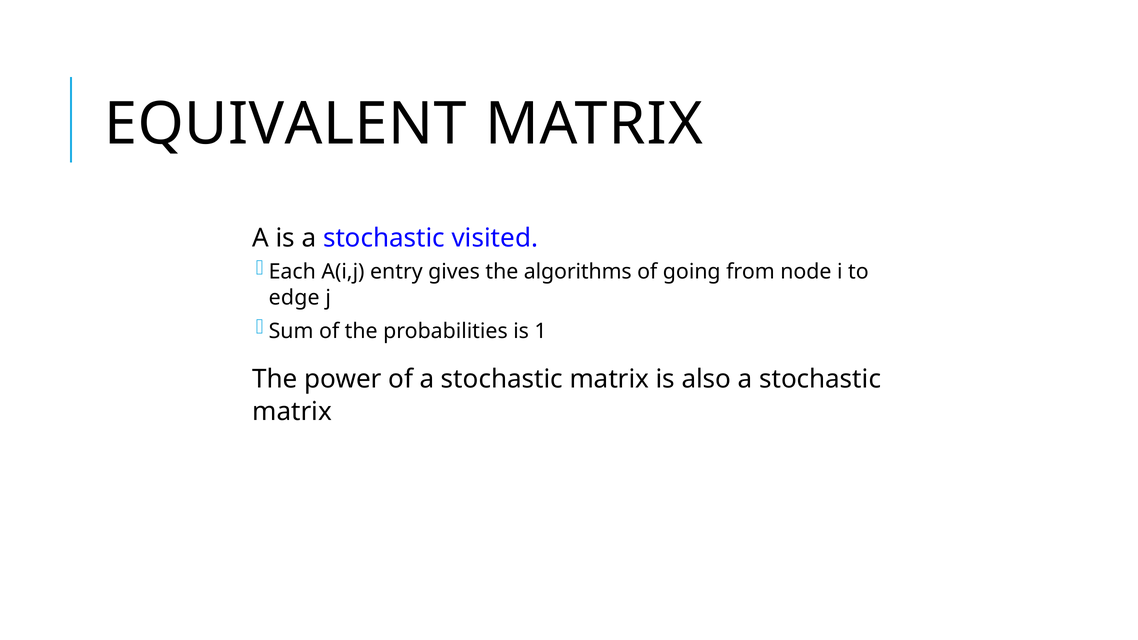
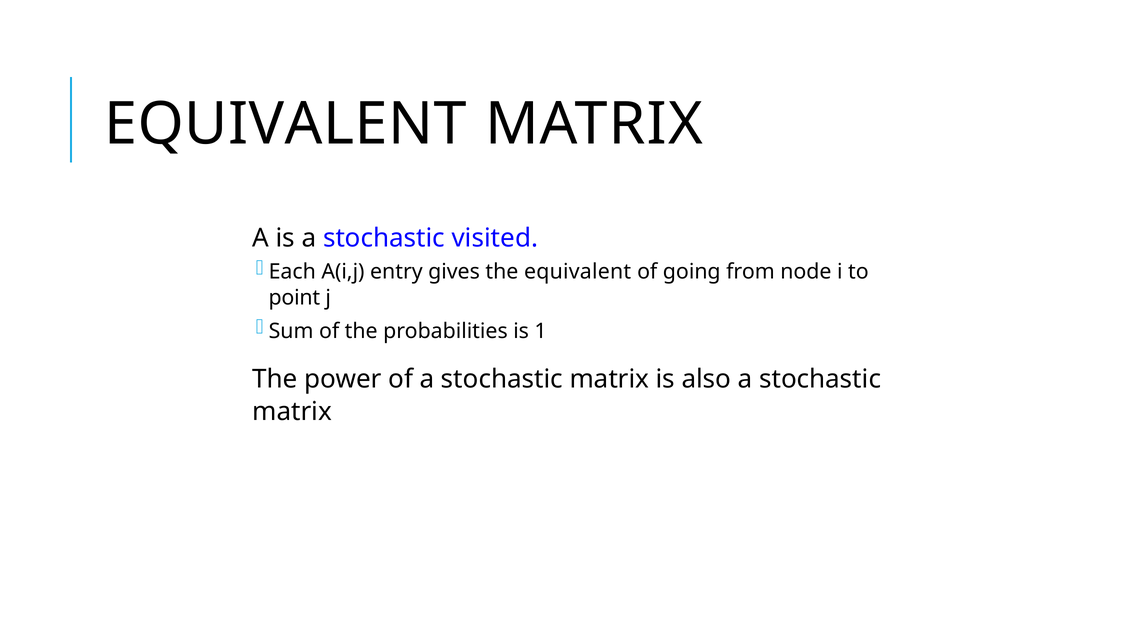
the algorithms: algorithms -> equivalent (578, 272)
edge: edge -> point (294, 298)
